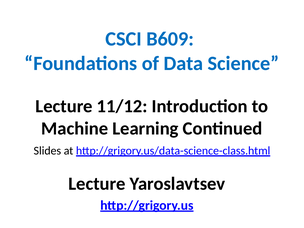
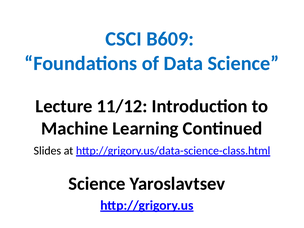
Lecture: Lecture -> Science (97, 184)
